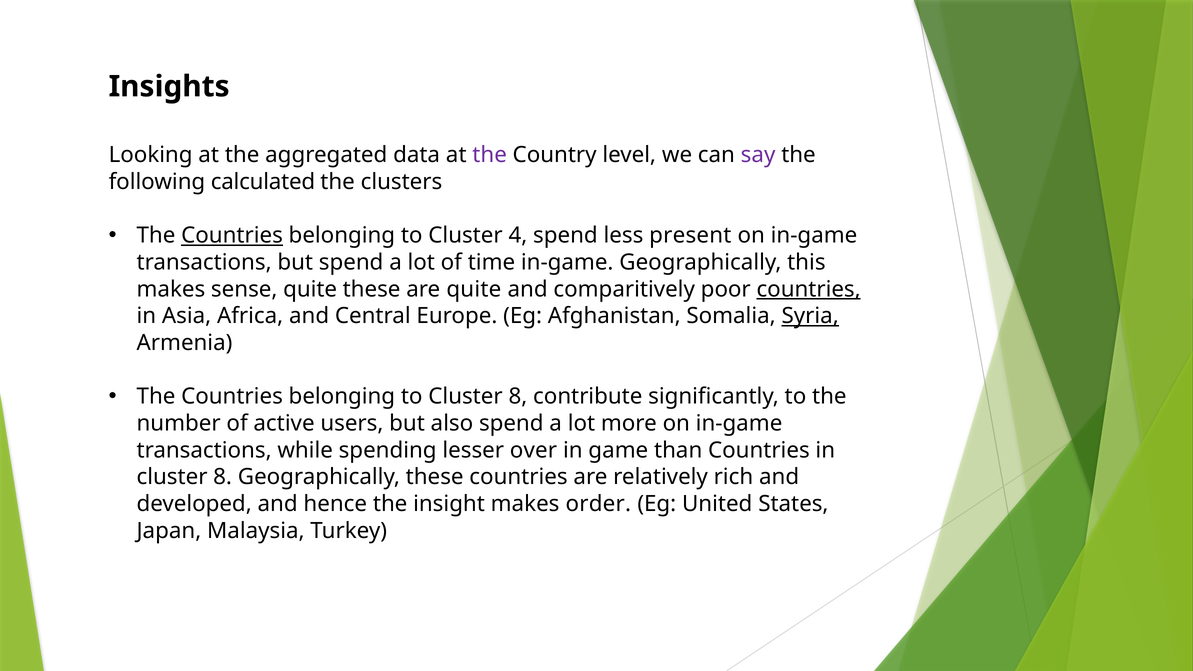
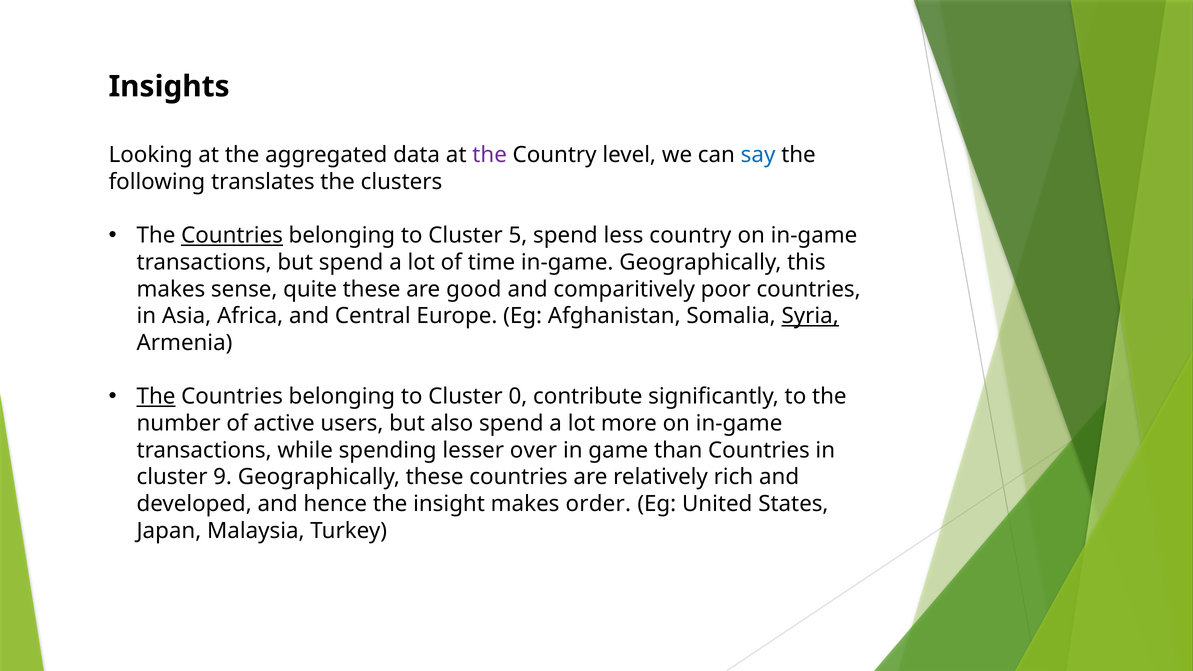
say colour: purple -> blue (758, 155)
calculated: calculated -> translates (263, 182)
4: 4 -> 5 (518, 236)
less present: present -> country (690, 236)
are quite: quite -> good (474, 289)
countries underline: present -> none (809, 289)
The underline: none -> present (156, 397)
to Cluster 8: 8 -> 0 (518, 397)
8: 8 -> 9 (223, 477)
